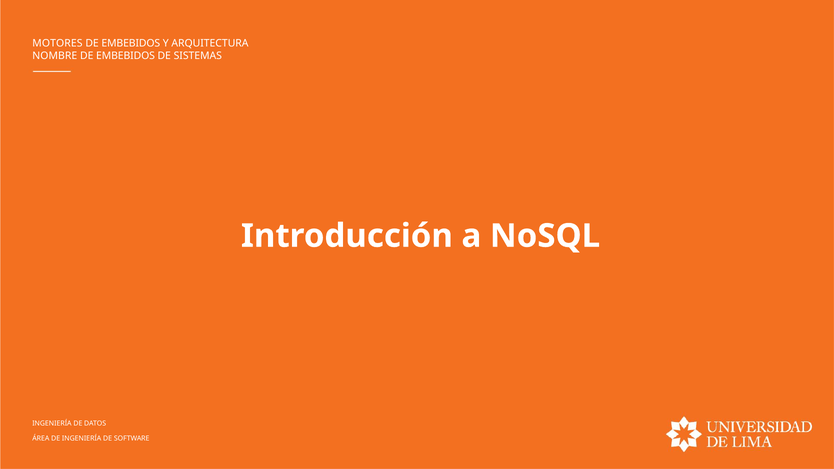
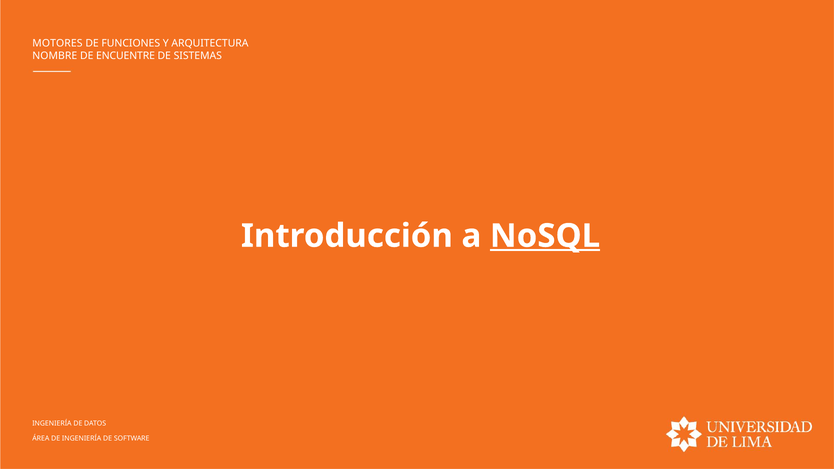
EMBEBIDOS: EMBEBIDOS -> FUNCIONES (131, 43)
EMBEBIDOS: EMBEBIDOS -> ENCUENTRE (126, 56)
NoSQL underline: none -> present (545, 236)
